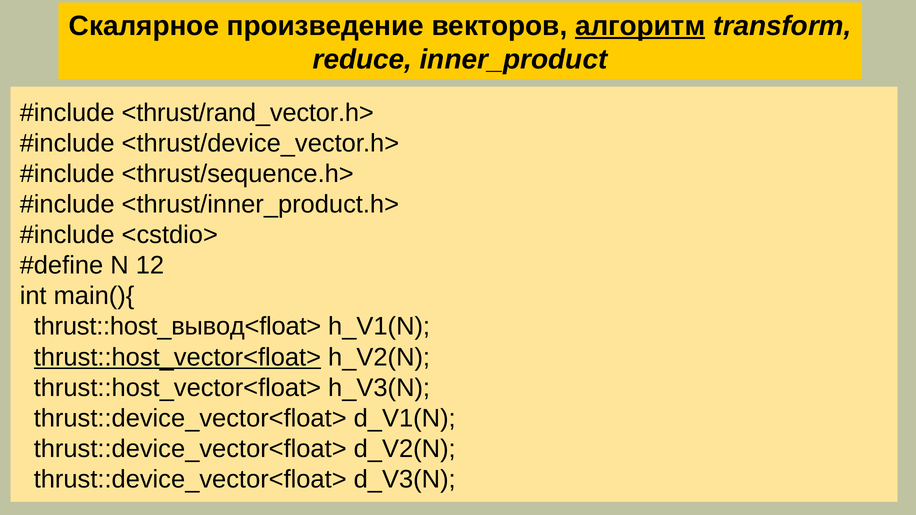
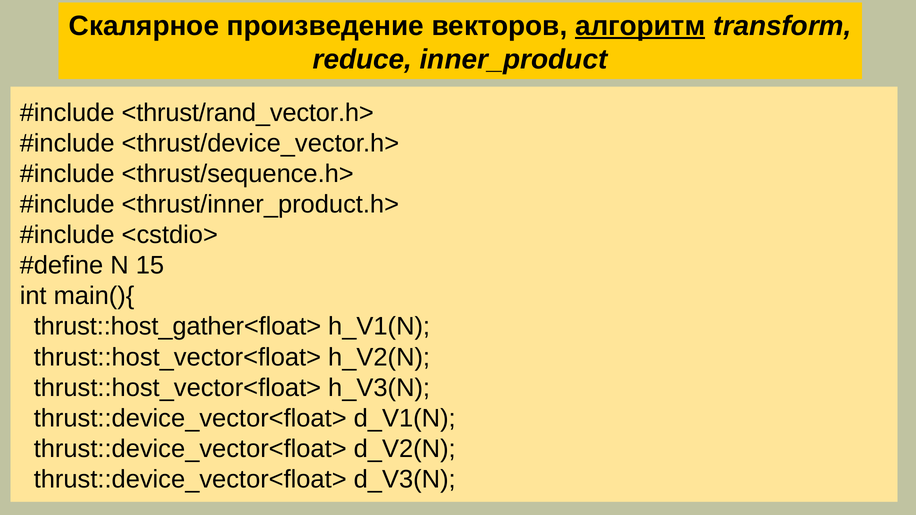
12: 12 -> 15 (150, 266)
thrust::host_вывод<float>: thrust::host_вывод<float> -> thrust::host_gather<float> (177, 327)
thrust::host_vector<float> underline: present -> none (177, 357)
